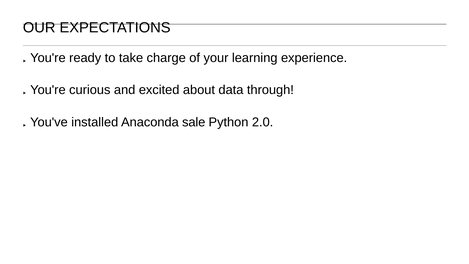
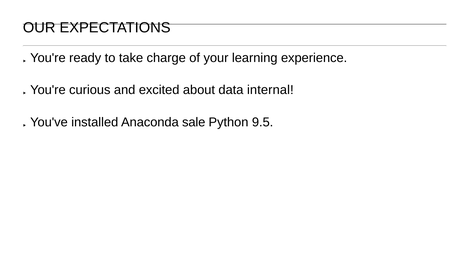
through: through -> internal (270, 90)
2.0: 2.0 -> 9.5 (263, 122)
